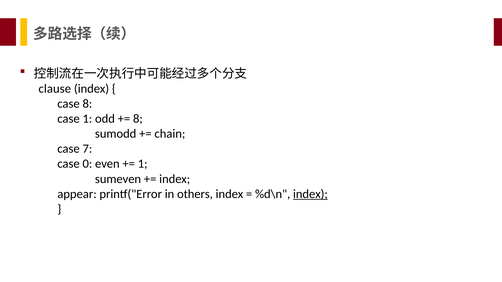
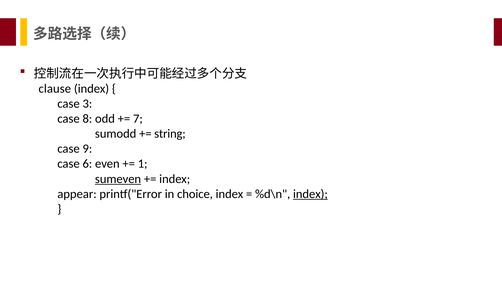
case 8: 8 -> 3 (87, 104)
case 1: 1 -> 8 (87, 119)
8: 8 -> 7 (138, 119)
chain: chain -> string (170, 134)
7: 7 -> 9 (87, 149)
0: 0 -> 6 (87, 164)
sumeven underline: none -> present (118, 179)
others: others -> choice (195, 194)
